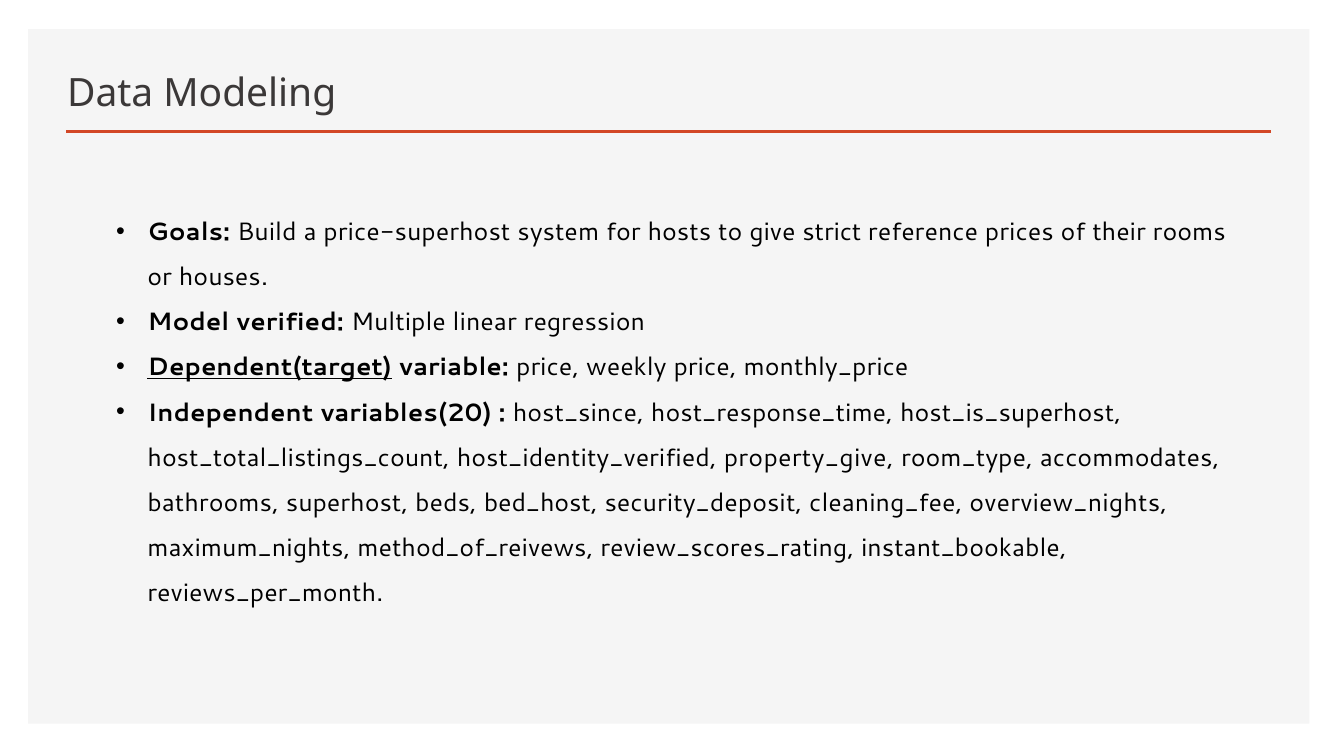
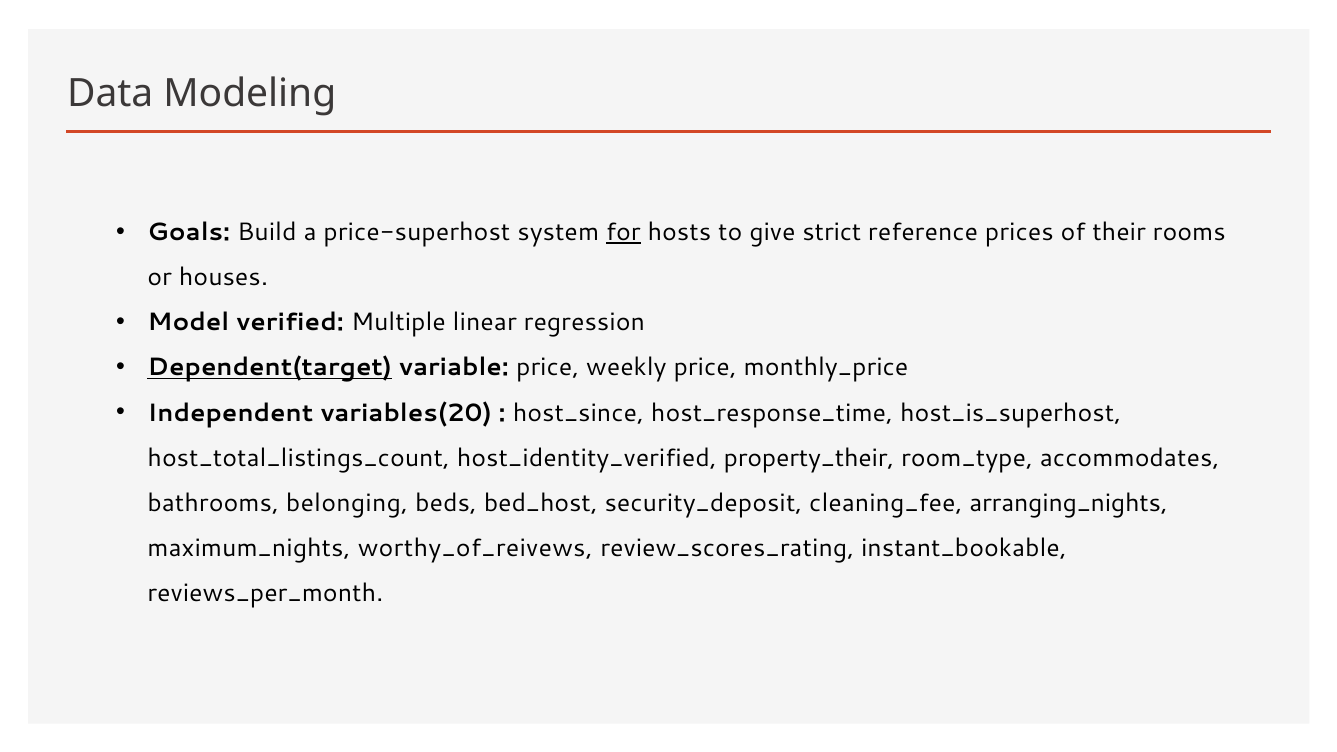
for underline: none -> present (623, 232)
property_give: property_give -> property_their (809, 458)
superhost: superhost -> belonging (347, 503)
overview_nights: overview_nights -> arranging_nights (1069, 503)
method_of_reivews: method_of_reivews -> worthy_of_reivews (475, 548)
